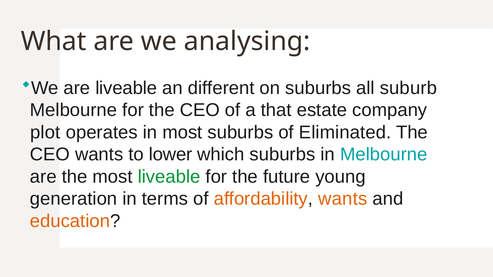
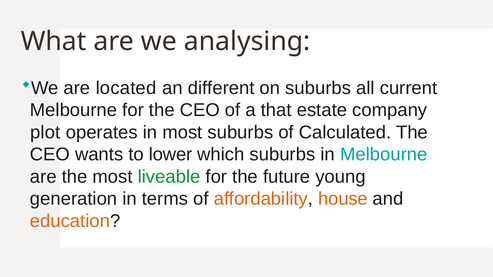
are liveable: liveable -> located (126, 88)
suburb: suburb -> current (409, 88)
Eliminated: Eliminated -> Calculated (345, 132)
affordability wants: wants -> house (343, 199)
